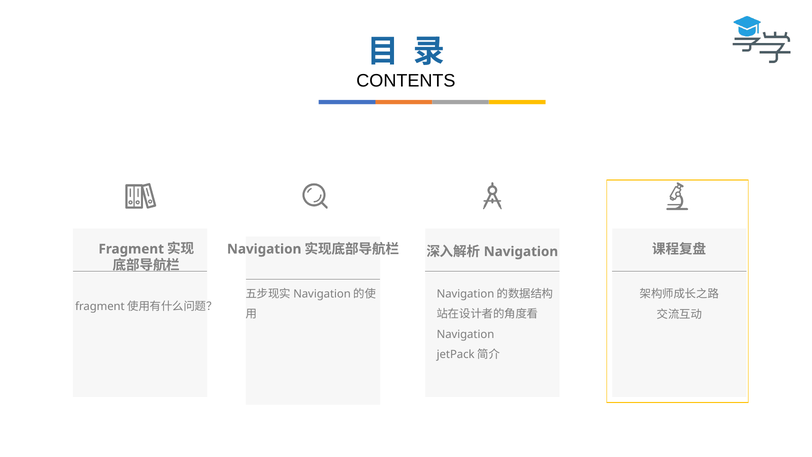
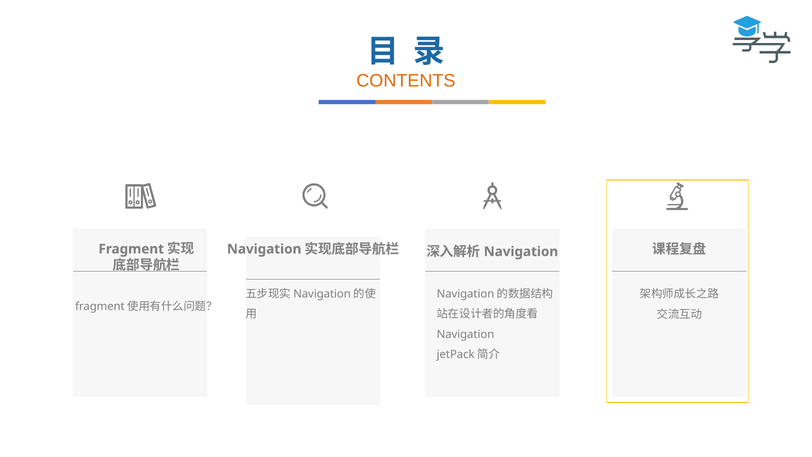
CONTENTS colour: black -> orange (406, 81)
